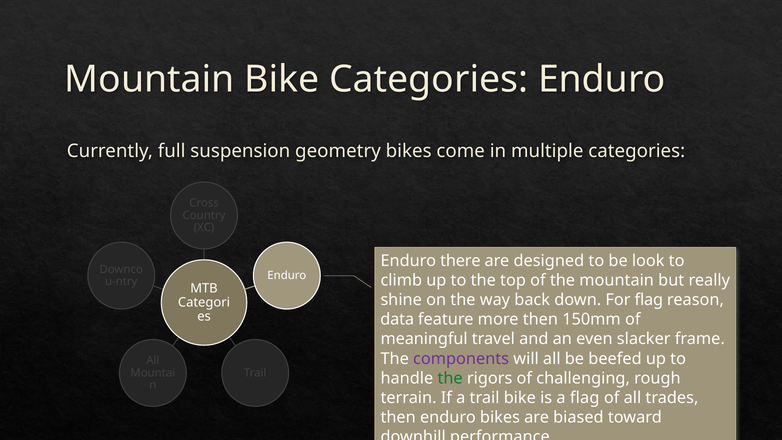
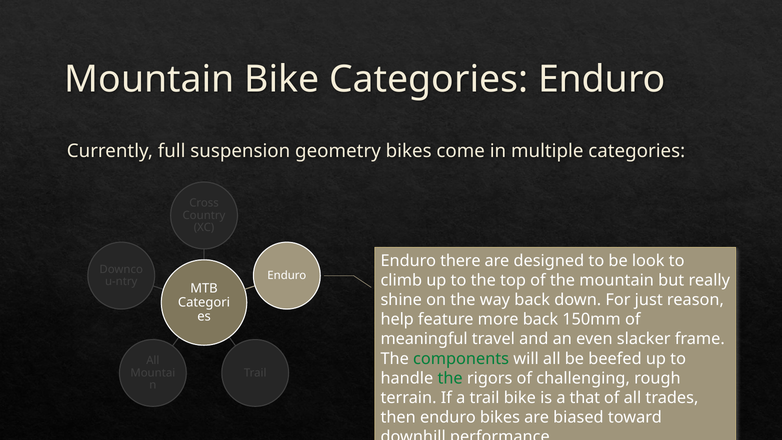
For flag: flag -> just (649, 300)
data: data -> help (397, 319)
more then: then -> back (540, 319)
components colour: purple -> green (461, 359)
a flag: flag -> that (585, 398)
